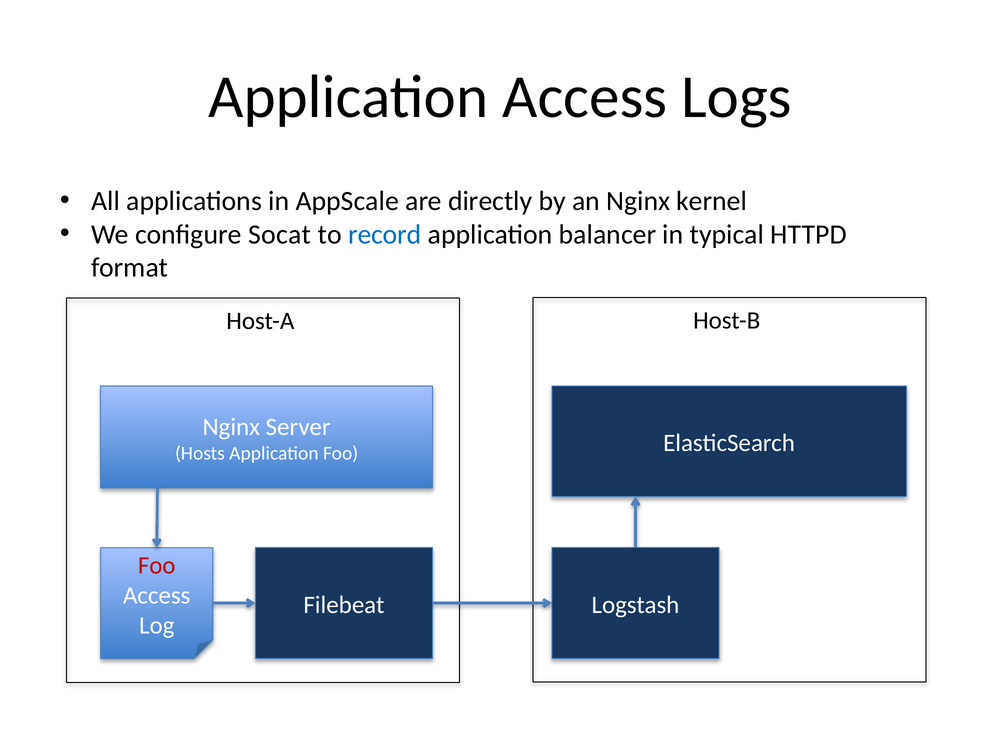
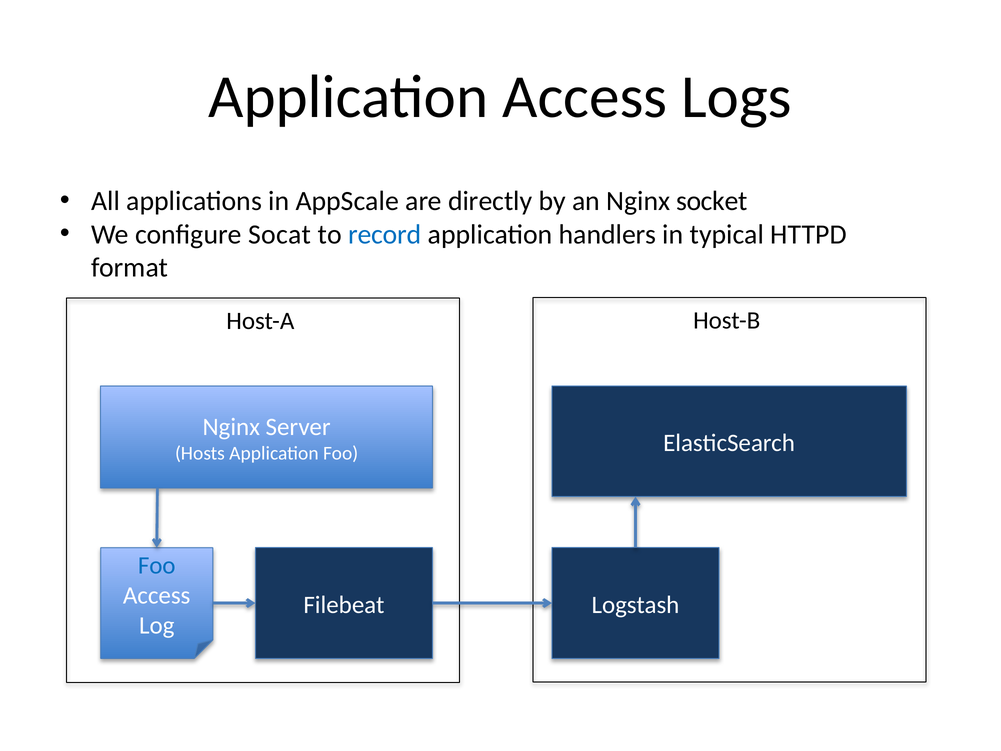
kernel: kernel -> socket (712, 201)
balancer: balancer -> handlers (608, 234)
Foo colour: red -> blue (157, 565)
